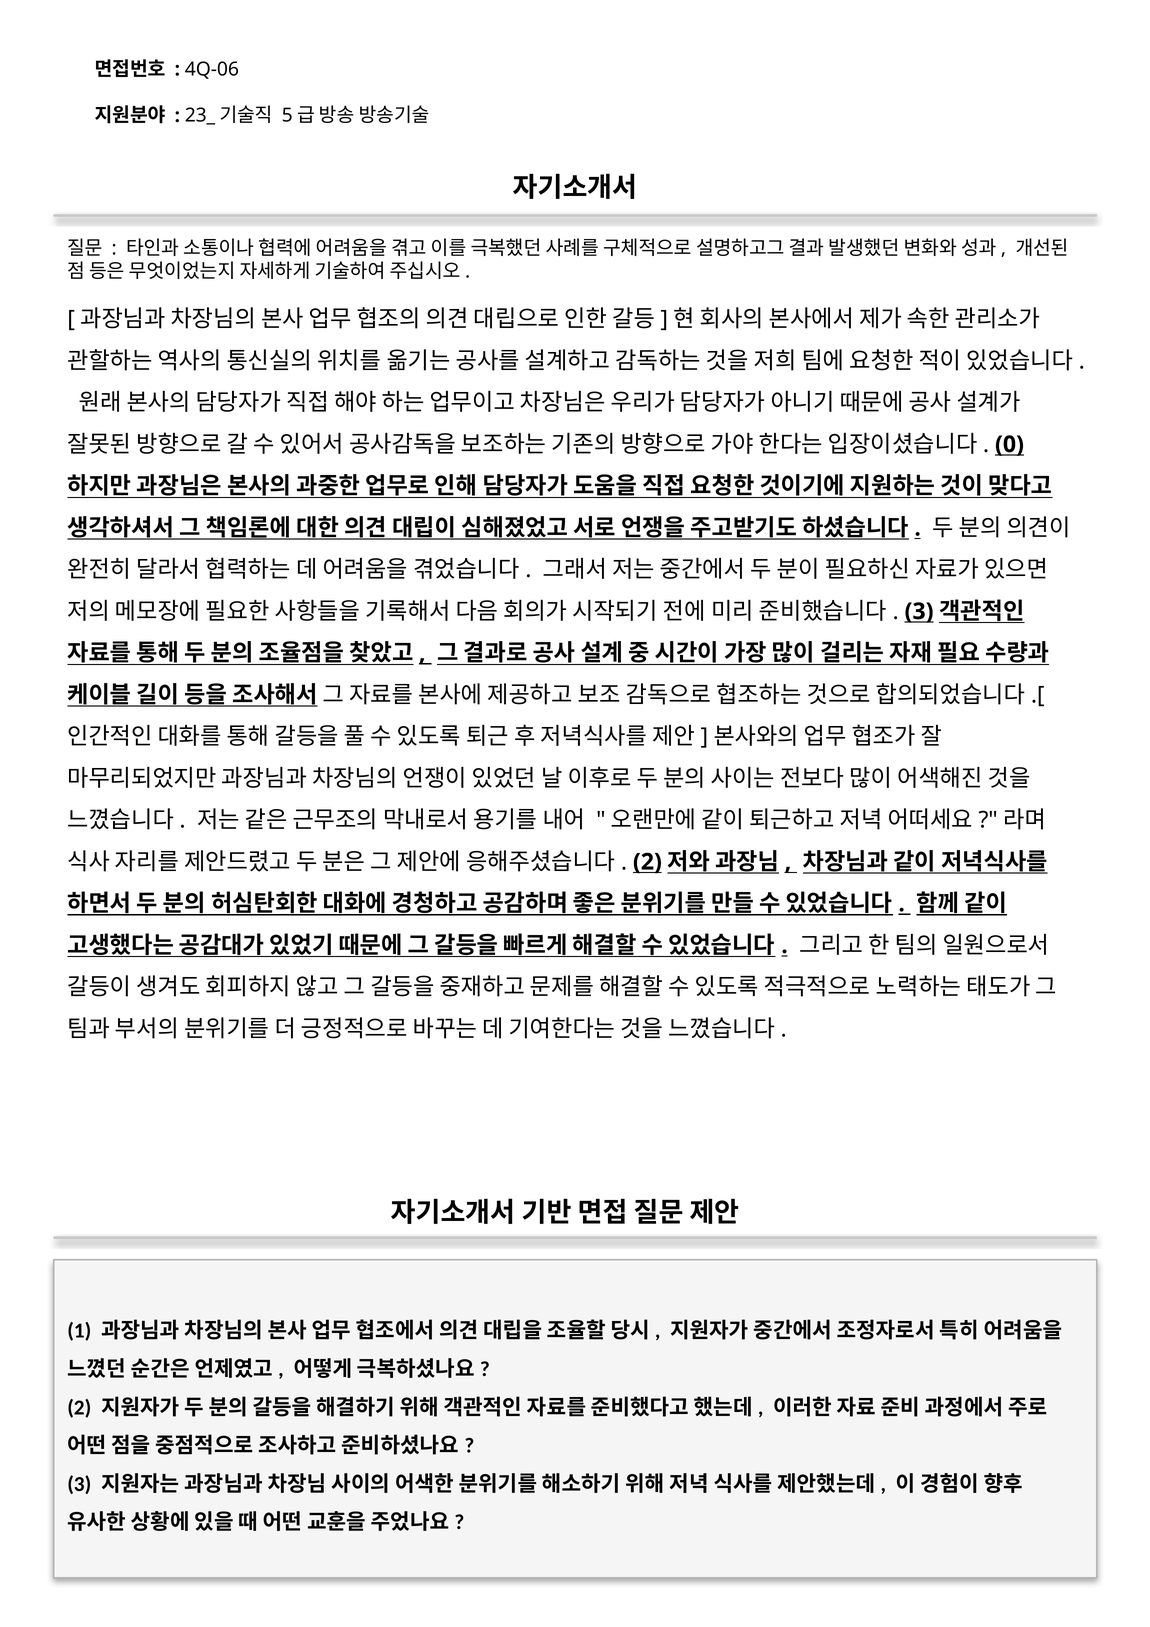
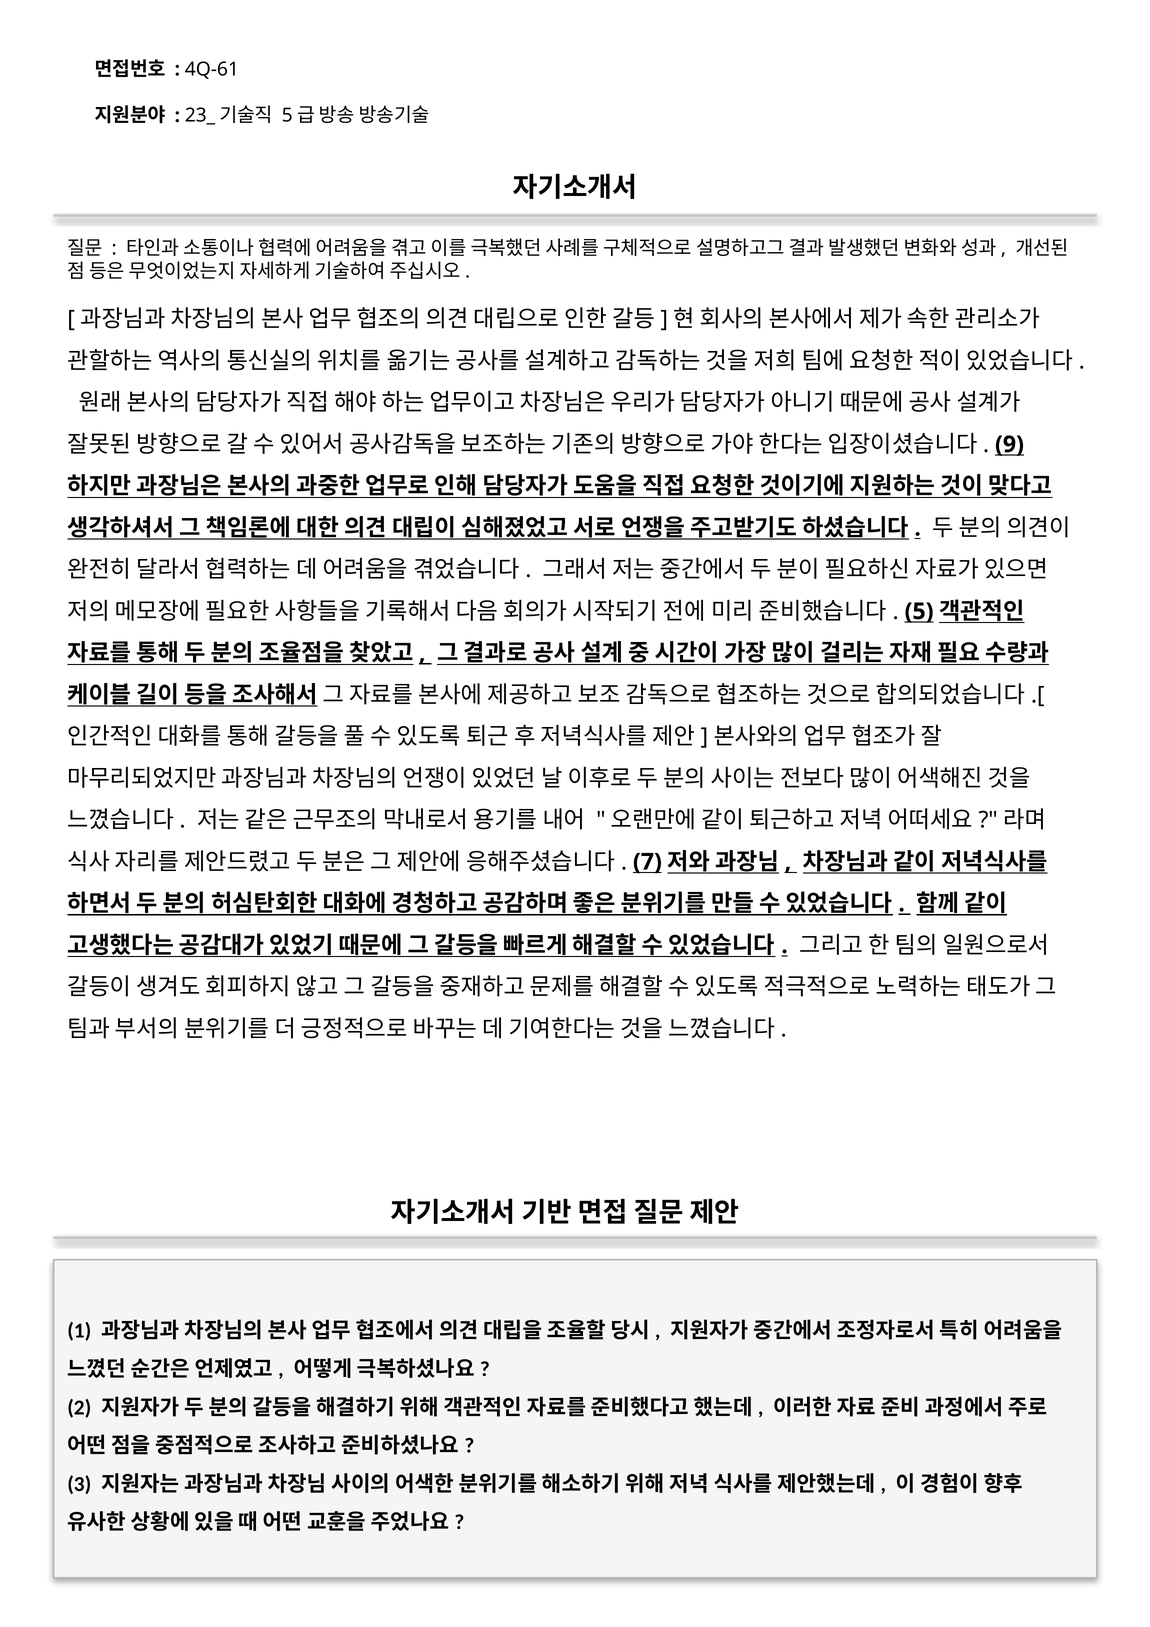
4Q-06: 4Q-06 -> 4Q-61 (212, 69)
0: 0 -> 9 (1009, 444)
3: 3 -> 5 (919, 611)
2: 2 -> 7 (647, 862)
